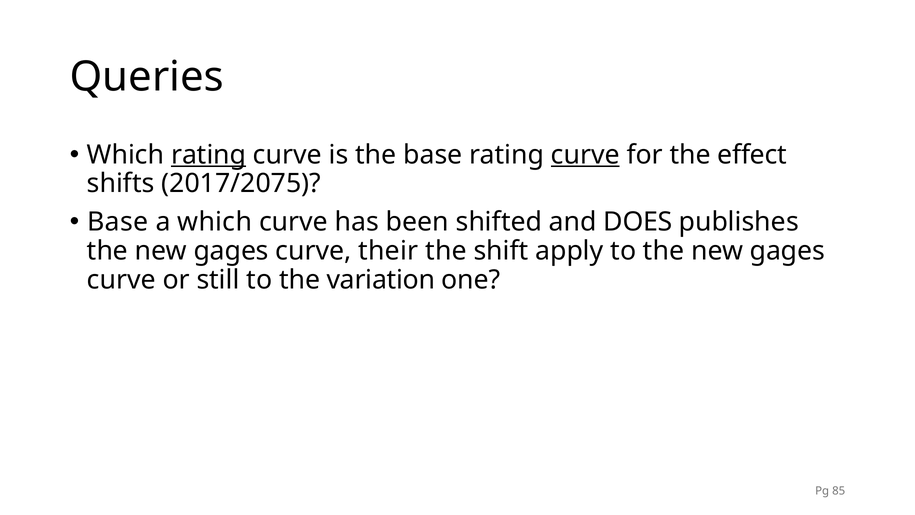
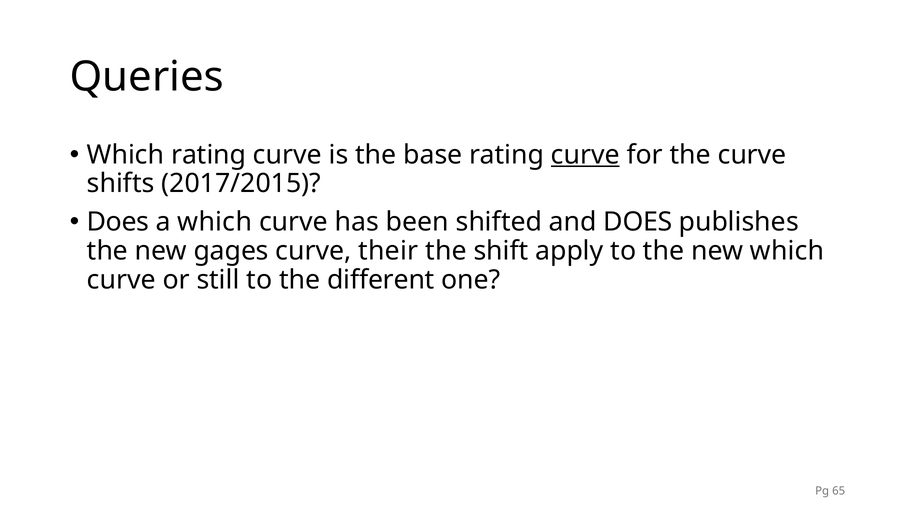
rating underline: present -> none (209, 155)
the effect: effect -> curve (752, 155)
2017/2075: 2017/2075 -> 2017/2015 (241, 184)
Base: Base -> Does (118, 222)
to the new gages: gages -> which (787, 251)
variation: variation -> different (381, 280)
85: 85 -> 65 (839, 491)
